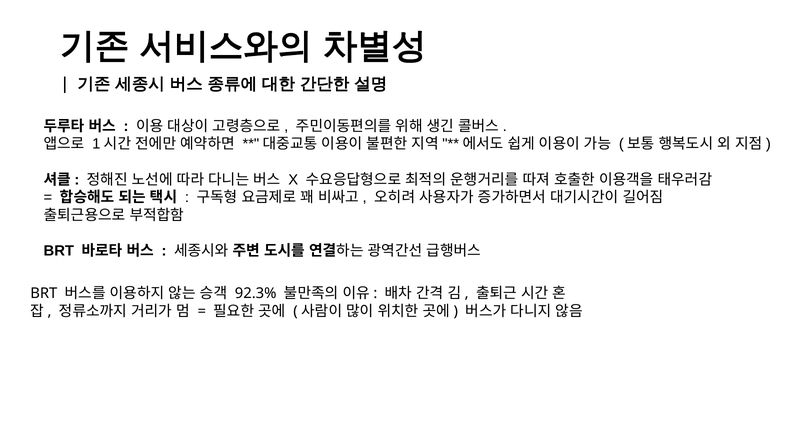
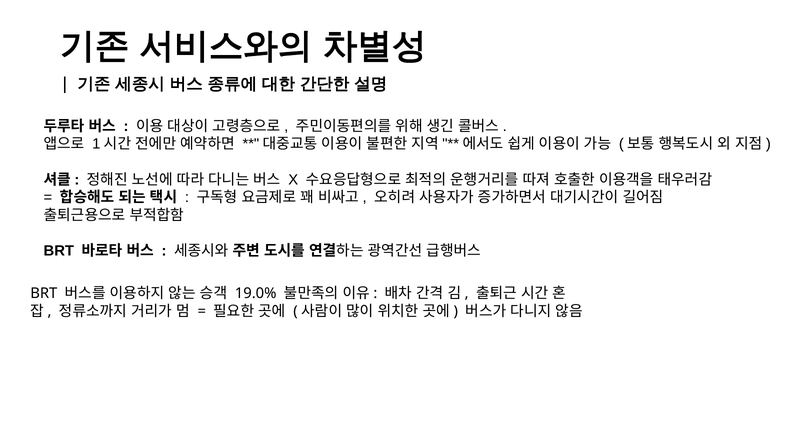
92.3%: 92.3% -> 19.0% (256, 293)
